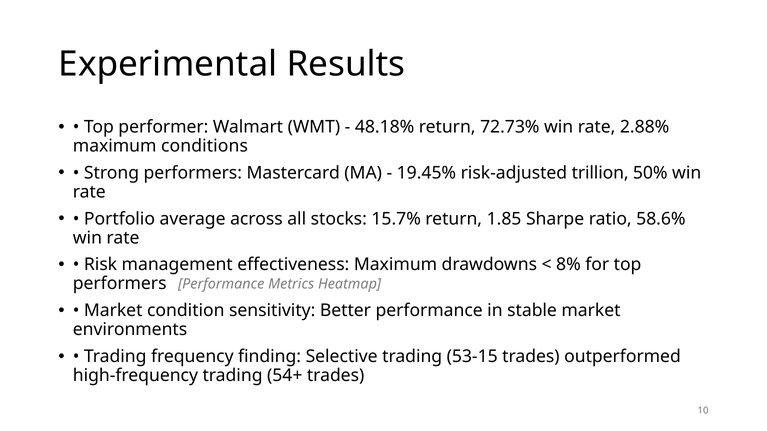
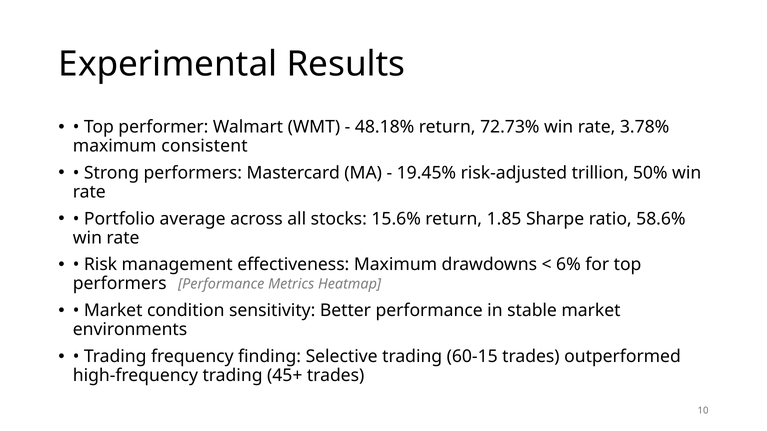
2.88%: 2.88% -> 3.78% (645, 127)
conditions: conditions -> consistent (204, 146)
15.7%: 15.7% -> 15.6% (396, 219)
8%: 8% -> 6% (568, 265)
53-15: 53-15 -> 60-15 (472, 357)
54+: 54+ -> 45+ (285, 376)
